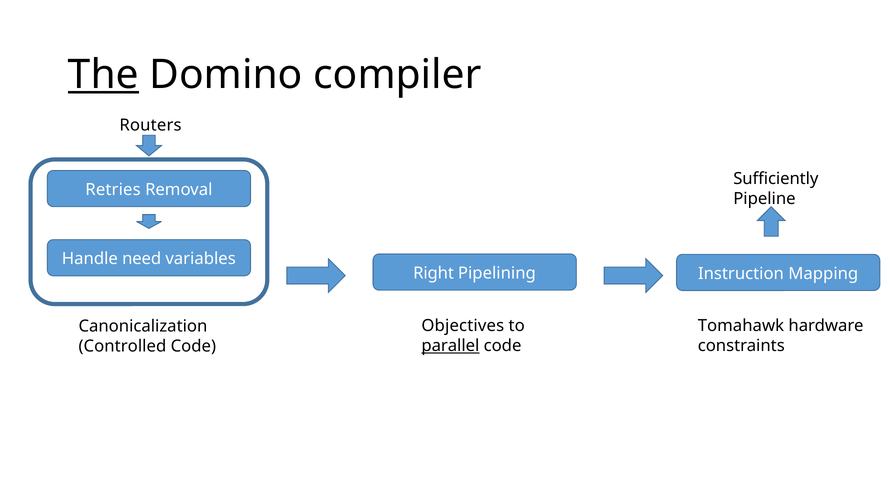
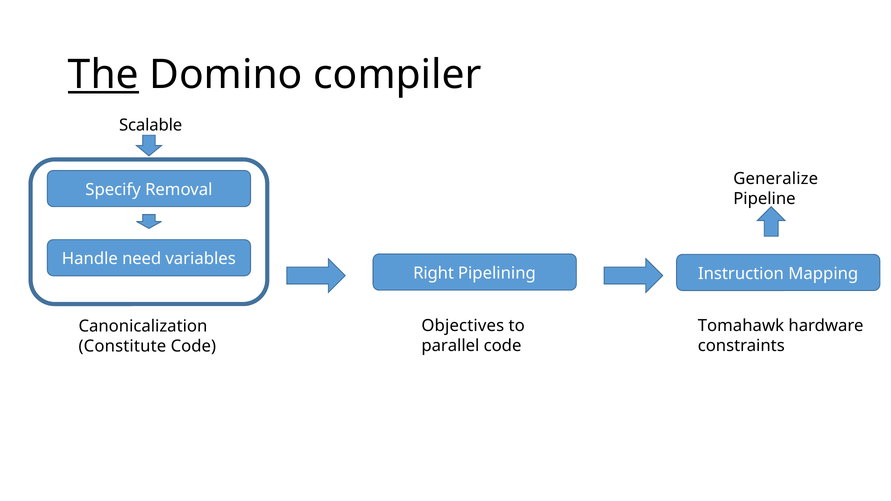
Routers: Routers -> Scalable (151, 125)
Sufficiently: Sufficiently -> Generalize (776, 179)
Retries: Retries -> Specify (113, 190)
parallel underline: present -> none (450, 346)
Controlled: Controlled -> Constitute (122, 346)
